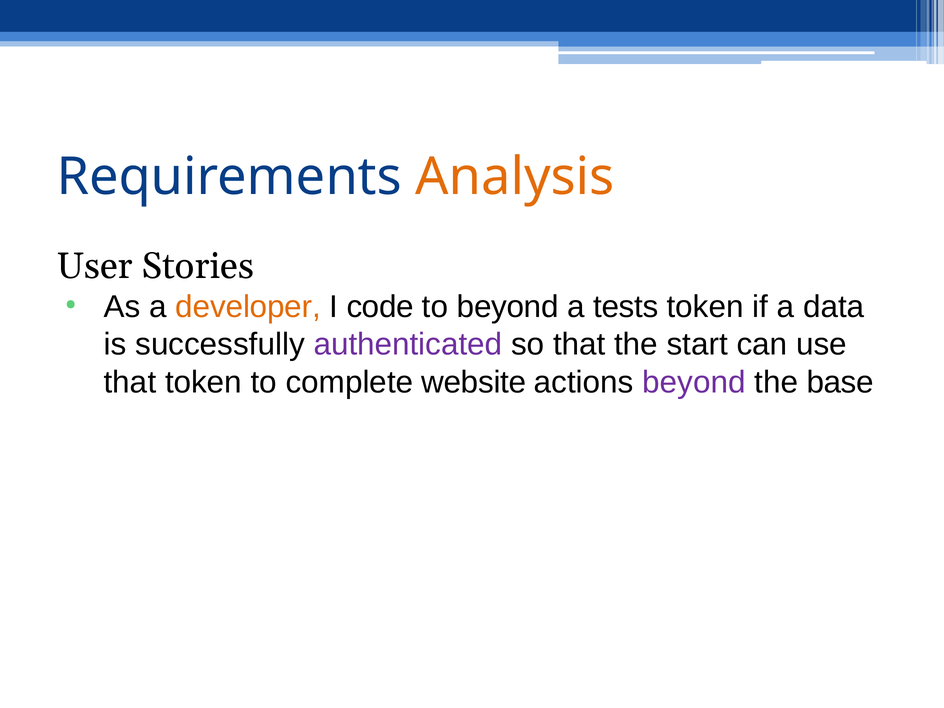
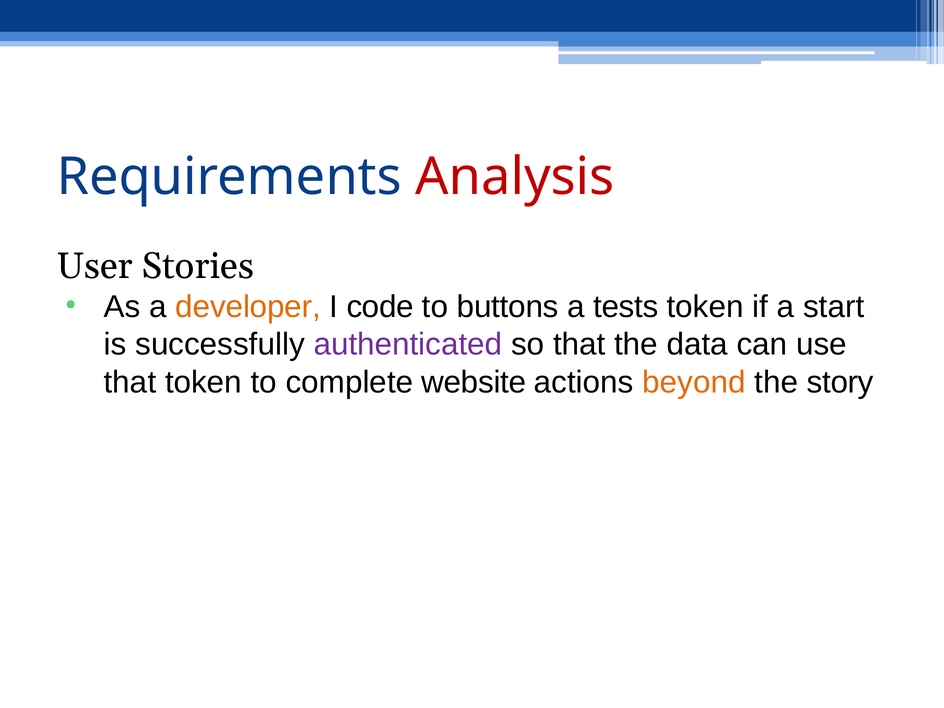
Analysis colour: orange -> red (515, 177)
to beyond: beyond -> buttons (508, 307)
data: data -> start (834, 307)
start: start -> data (697, 345)
beyond colour: purple -> orange (694, 382)
base: base -> story (840, 382)
